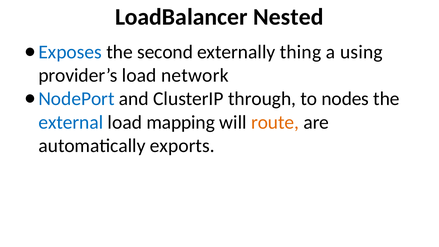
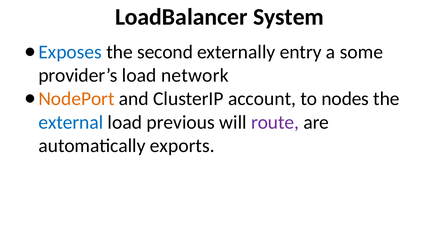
Nested: Nested -> System (288, 17)
thing: thing -> entry (301, 52)
using: using -> some (361, 52)
NodePort colour: blue -> orange (76, 99)
through: through -> account (262, 99)
mapping: mapping -> previous (181, 122)
route colour: orange -> purple (275, 122)
